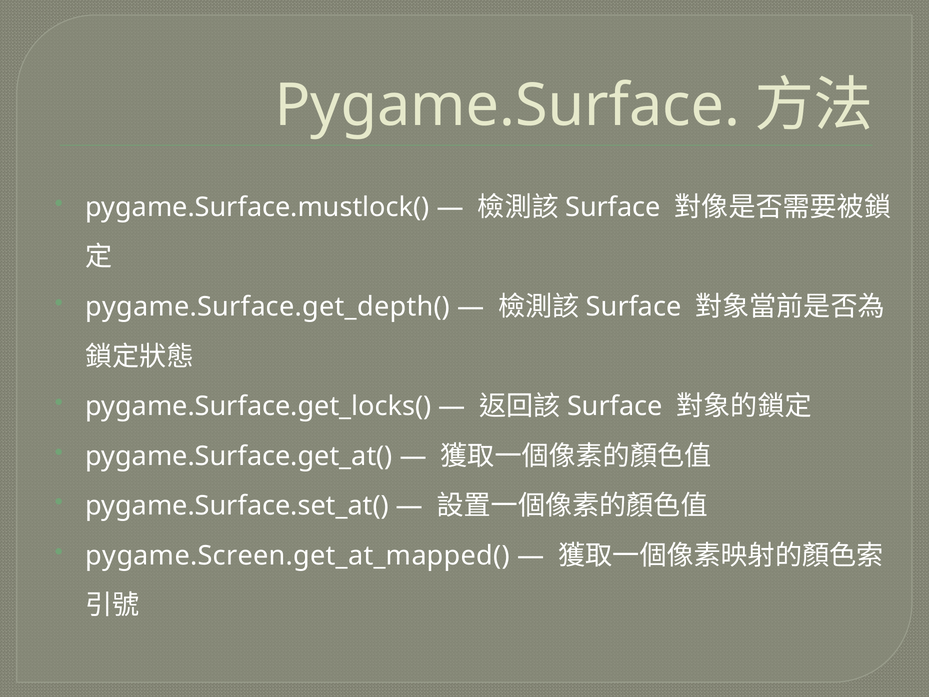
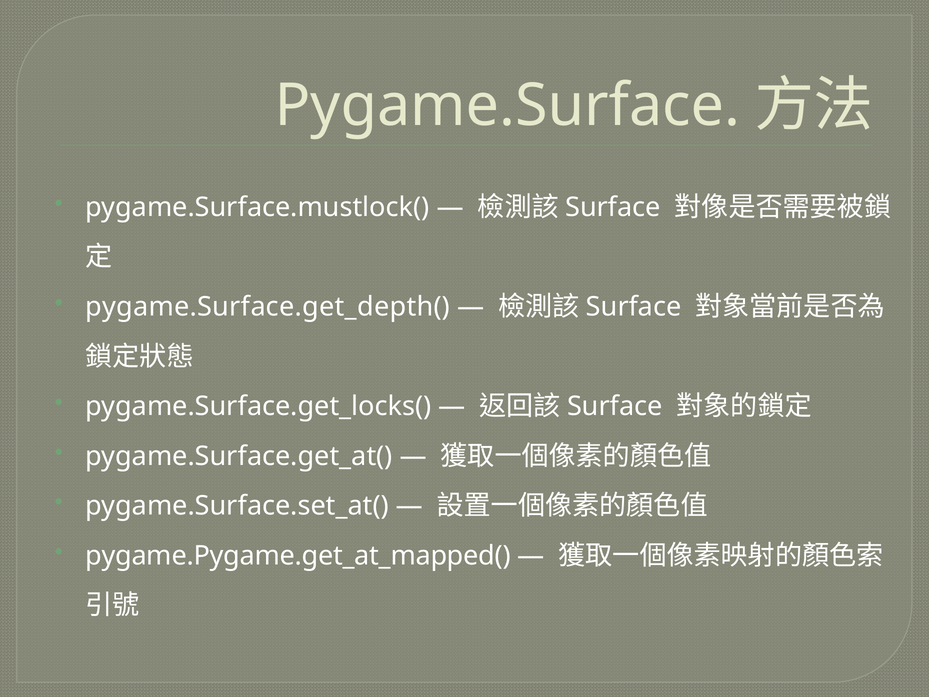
pygame.Screen.get_at_mapped(: pygame.Screen.get_at_mapped( -> pygame.Pygame.get_at_mapped( (298, 555)
